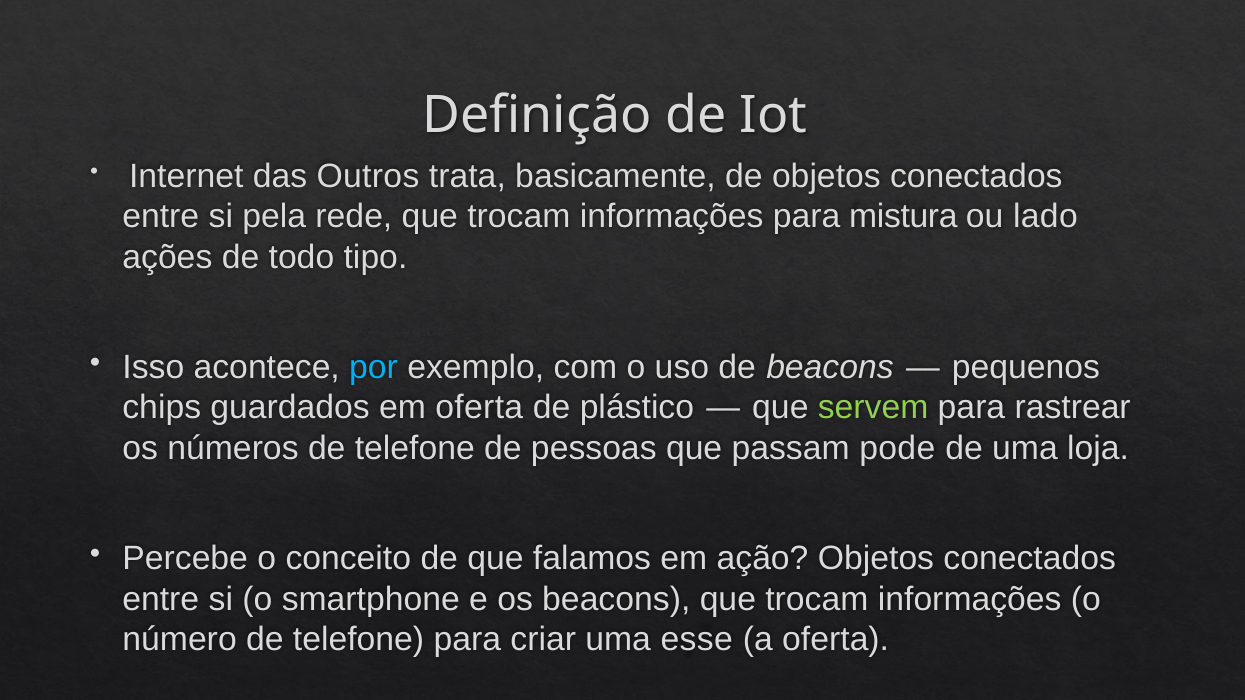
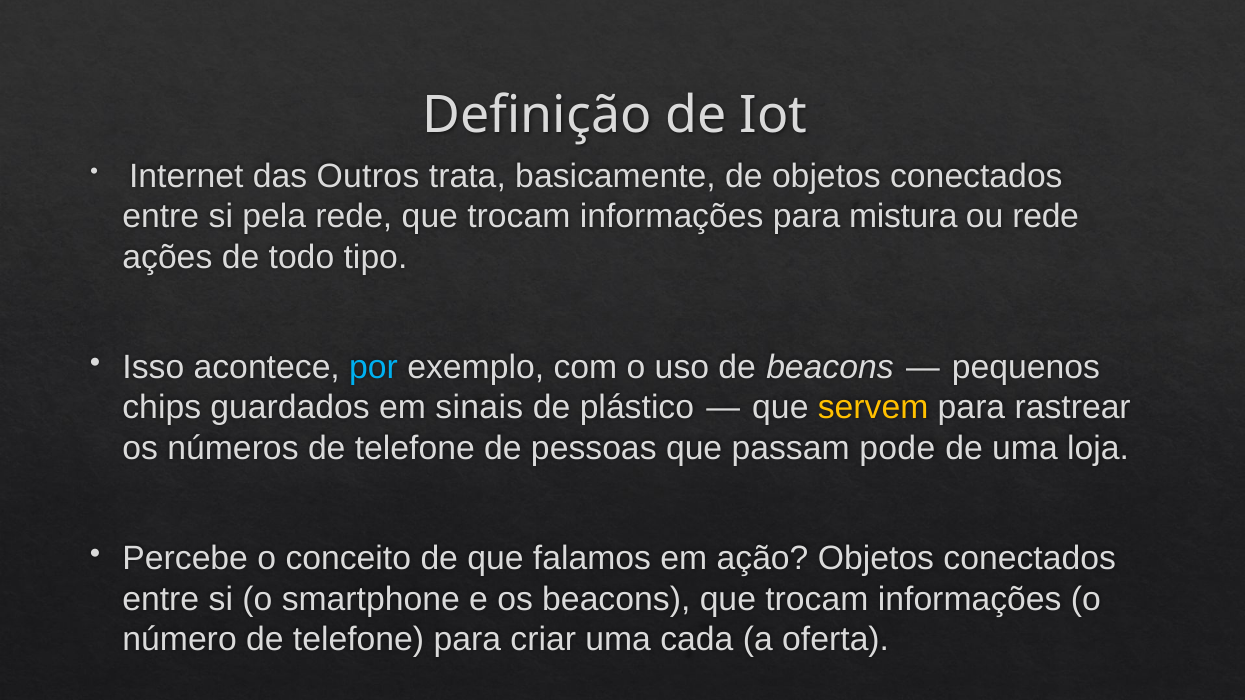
ou lado: lado -> rede (1046, 217)
em oferta: oferta -> sinais (479, 408)
servem colour: light green -> yellow (873, 408)
esse: esse -> cada (697, 640)
